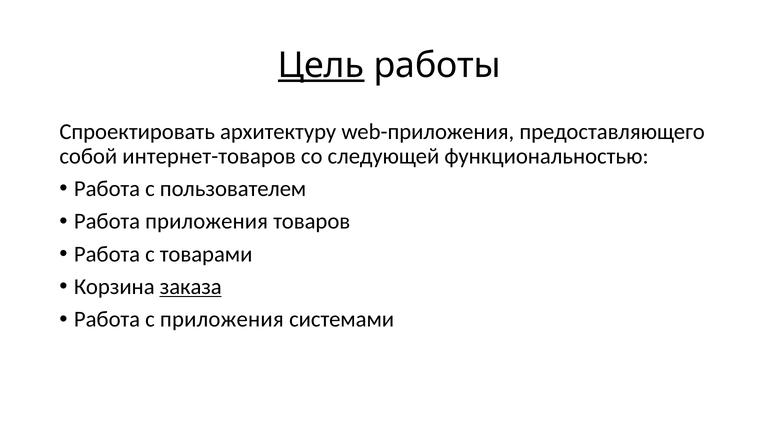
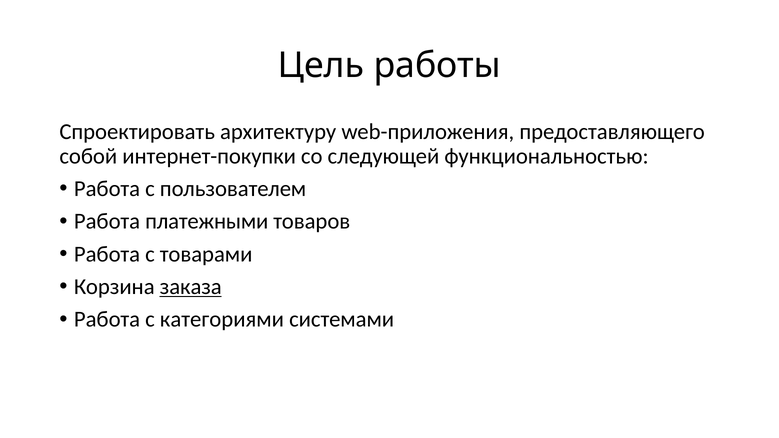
Цель underline: present -> none (321, 65)
интернет-товаров: интернет-товаров -> интернет-покупки (209, 156)
Работа приложения: приложения -> платежными (207, 222)
с приложения: приложения -> категориями (222, 320)
